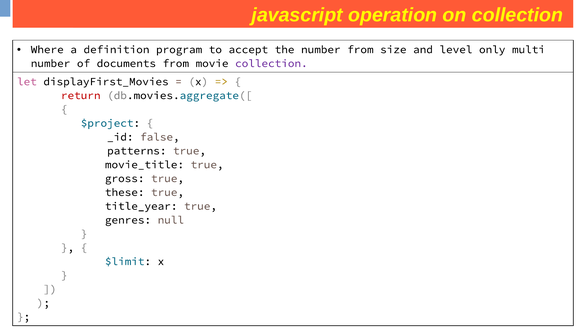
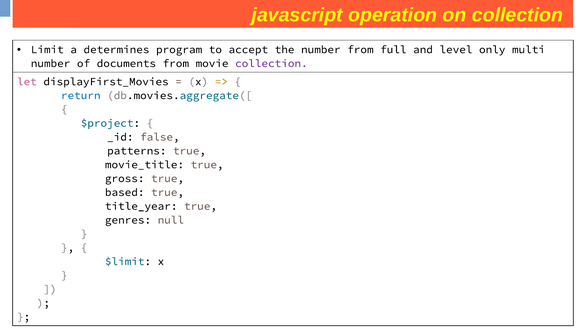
Where: Where -> Limit (47, 50)
definition: definition -> determines (116, 50)
size: size -> full (393, 50)
return colour: red -> blue (81, 96)
these: these -> based (125, 193)
